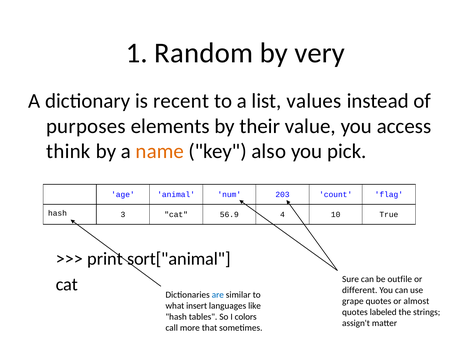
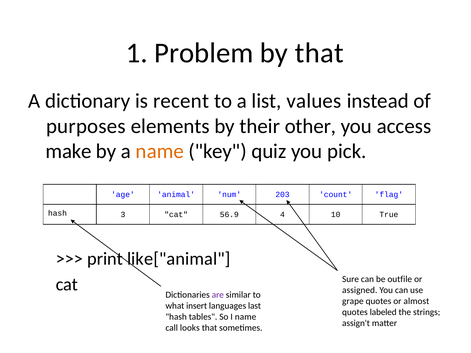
Random: Random -> Problem (204, 53)
by very: very -> that (319, 53)
value: value -> other (310, 126)
think: think -> make (69, 151)
also: also -> quiz (269, 151)
sort["animal: sort["animal -> like["animal (179, 259)
different: different -> assigned (360, 290)
are colour: blue -> purple (218, 295)
like: like -> last (255, 306)
I colors: colors -> name (246, 317)
more: more -> looks (190, 328)
